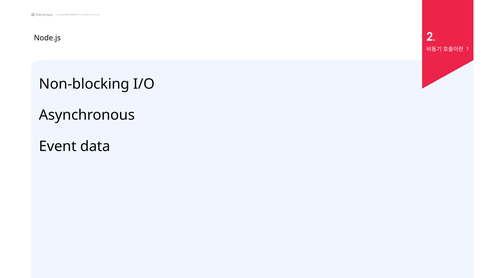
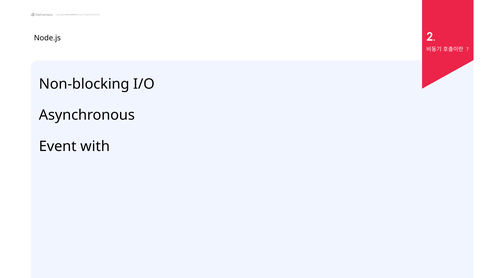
data: data -> with (95, 146)
